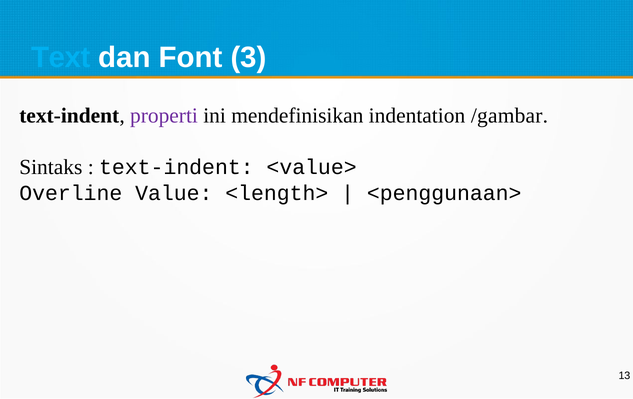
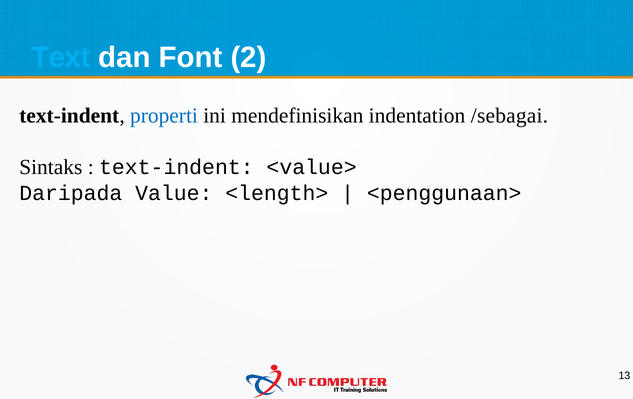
3: 3 -> 2 (249, 57)
properti colour: purple -> blue (164, 116)
/gambar: /gambar -> /sebagai (509, 116)
Overline: Overline -> Daripada (71, 193)
